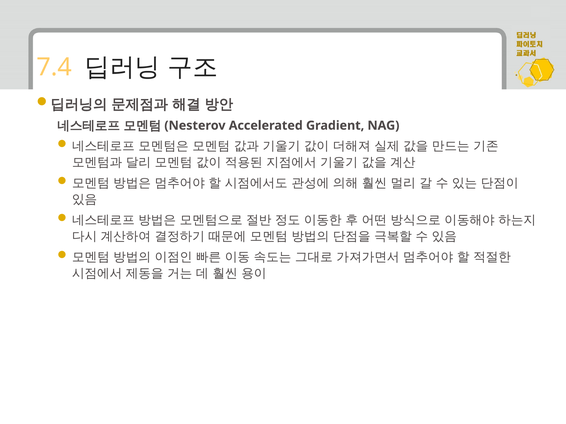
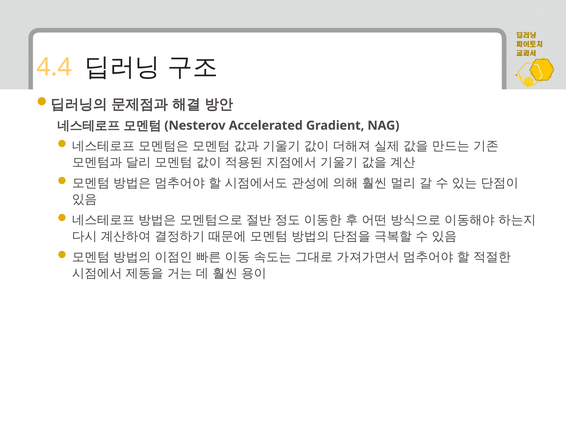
7.4: 7.4 -> 4.4 (54, 67)
